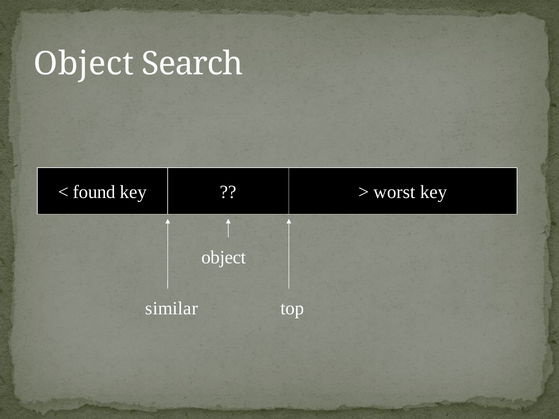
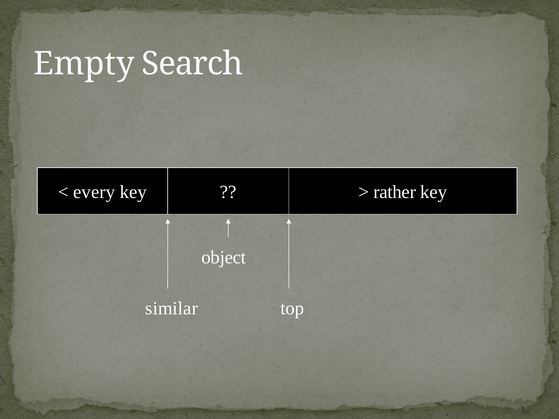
Object: Object -> Empty (84, 64)
found: found -> every (94, 192)
worst: worst -> rather (395, 192)
